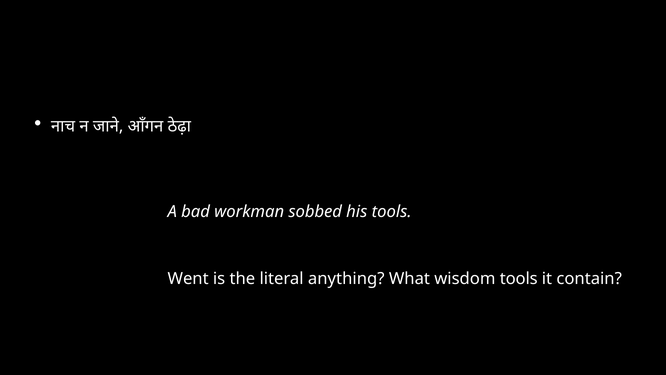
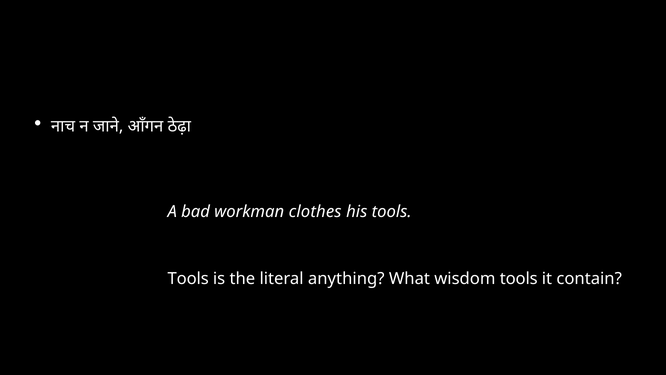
sobbed: sobbed -> clothes (315, 211)
Went: Went -> Tools (188, 279)
